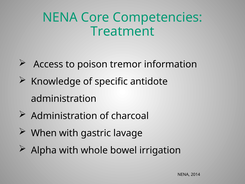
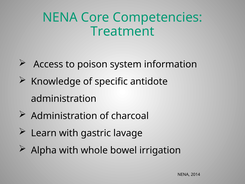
tremor: tremor -> system (126, 64)
When: When -> Learn (44, 133)
